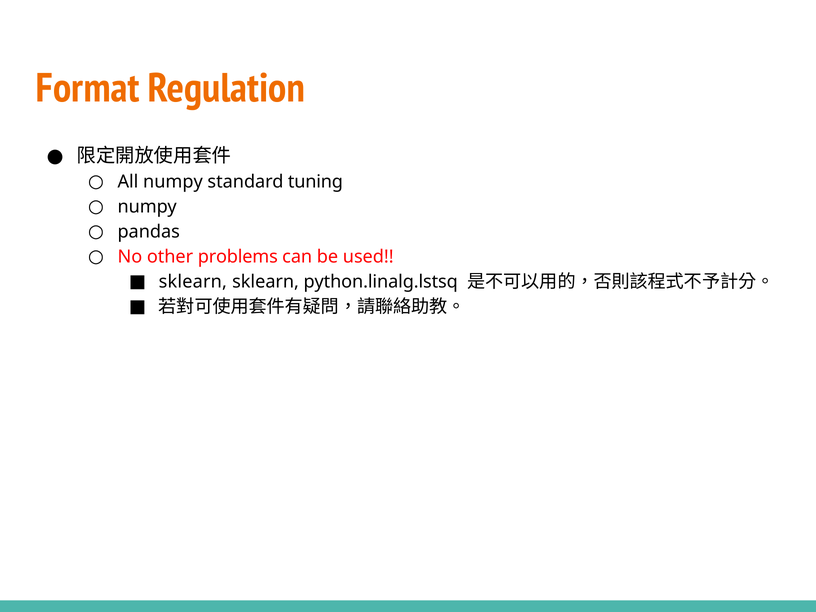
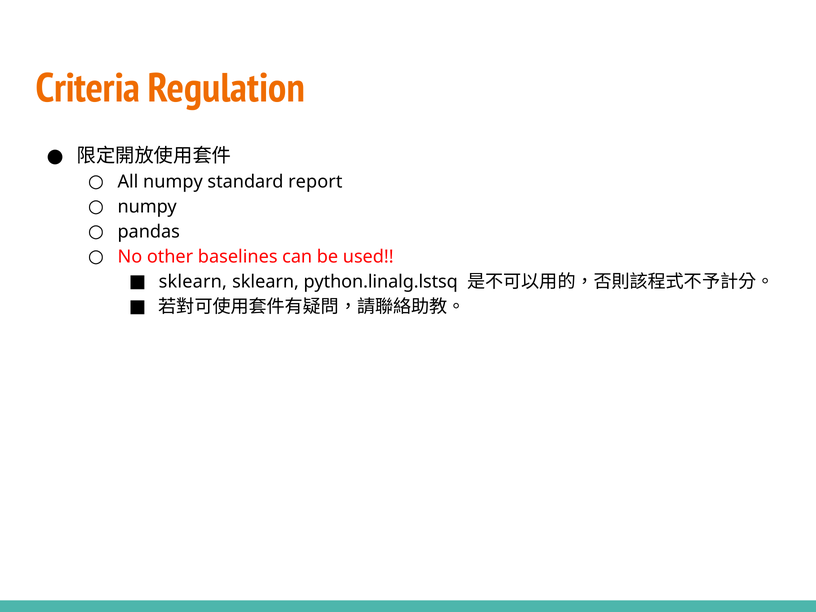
Format: Format -> Criteria (88, 88)
tuning: tuning -> report (315, 182)
problems: problems -> baselines (238, 257)
